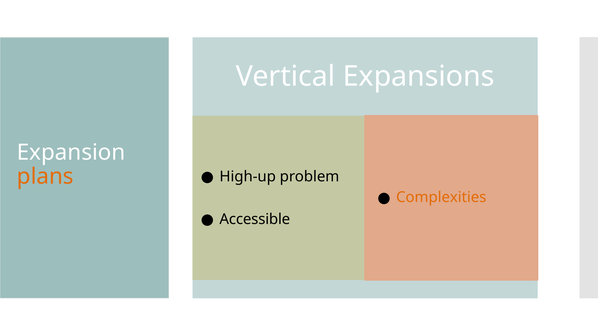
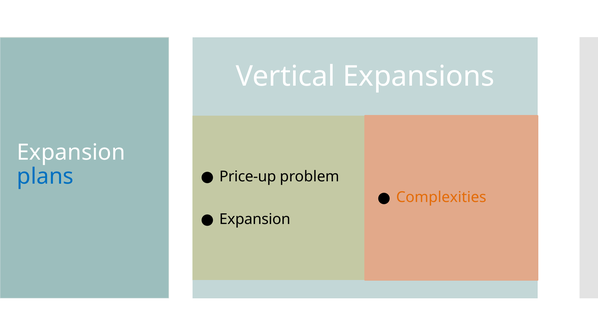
High-up: High-up -> Price-up (248, 177)
plans colour: orange -> blue (45, 177)
Accessible: Accessible -> Expansion (255, 220)
